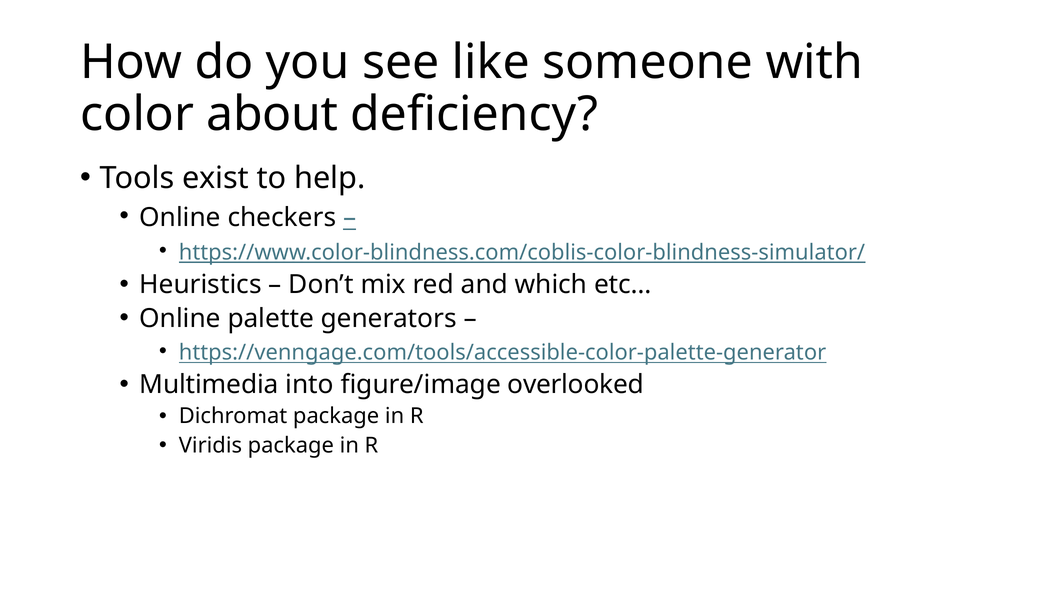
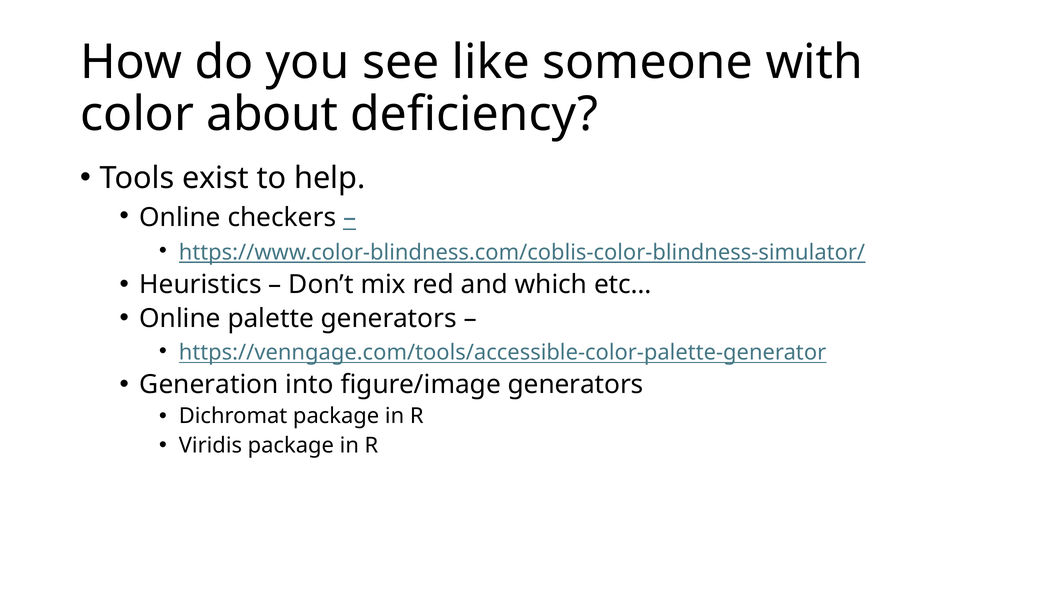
Multimedia: Multimedia -> Generation (209, 385)
figure/image overlooked: overlooked -> generators (576, 385)
